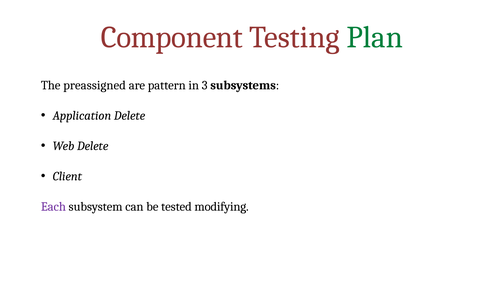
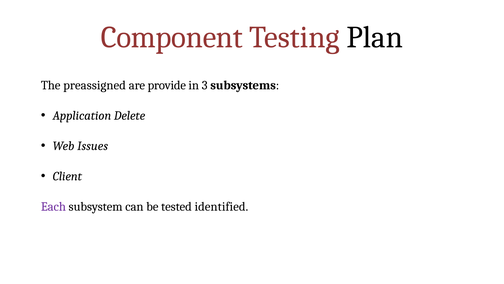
Plan colour: green -> black (375, 37)
pattern: pattern -> provide (167, 85)
Web Delete: Delete -> Issues (93, 146)
modifying: modifying -> identified (221, 206)
